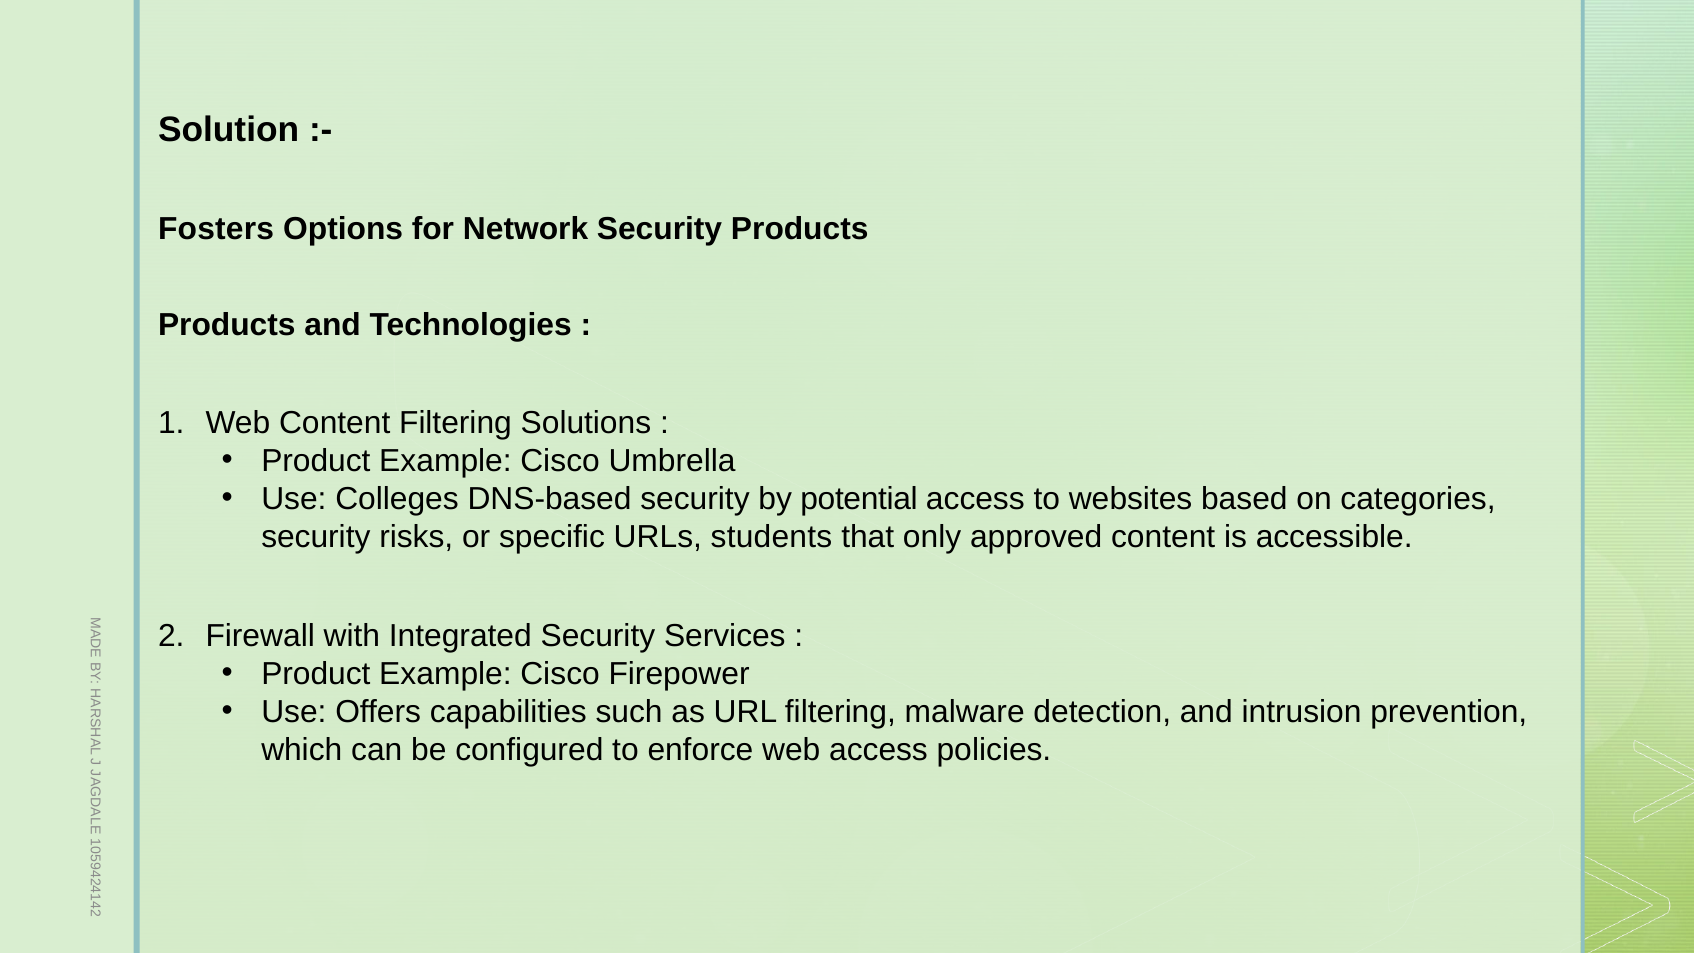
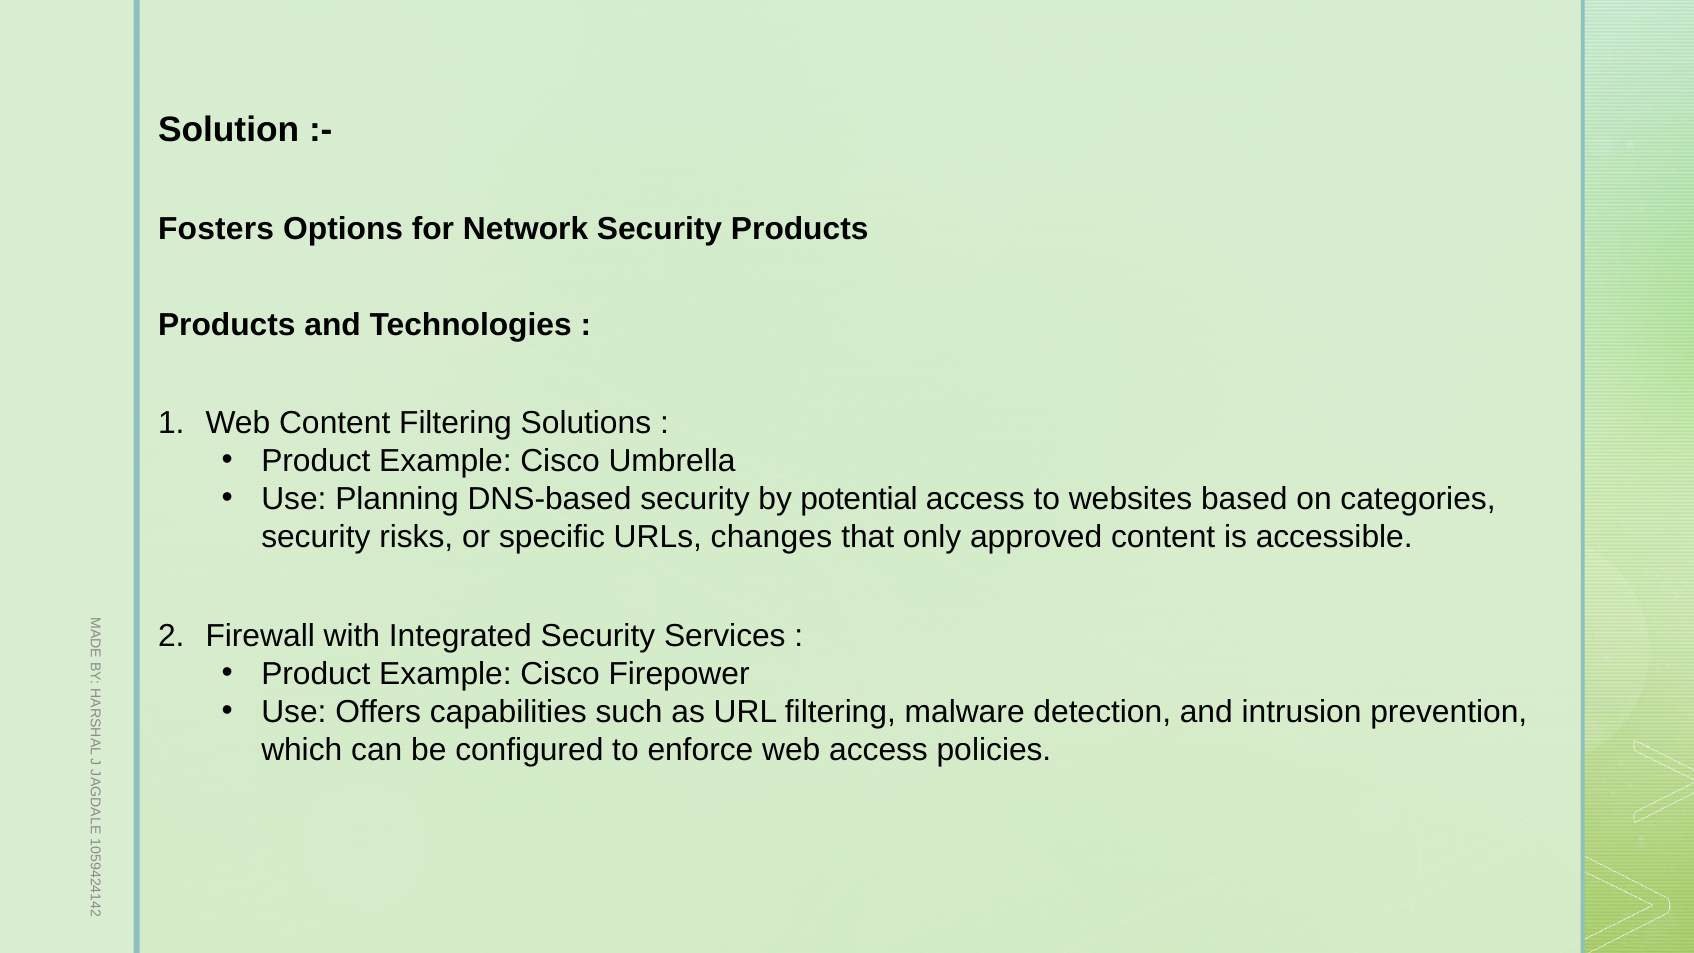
Colleges: Colleges -> Planning (397, 499)
students: students -> changes (771, 537)
